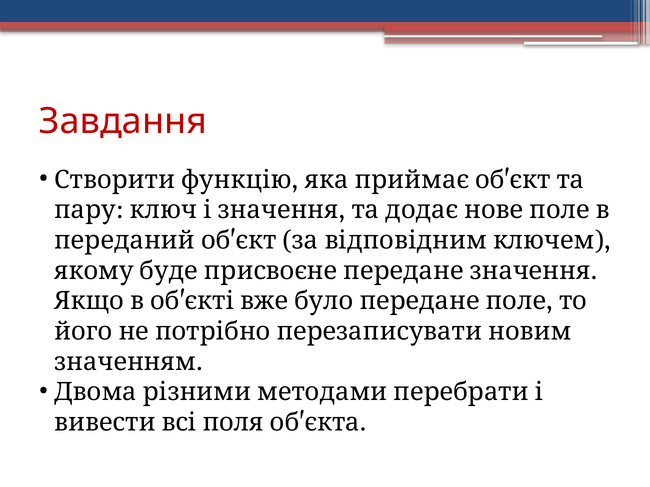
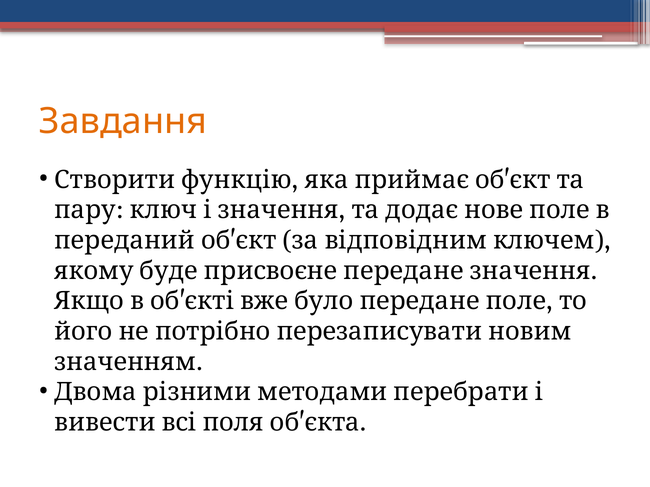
Завдання colour: red -> orange (123, 122)
